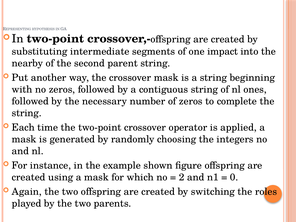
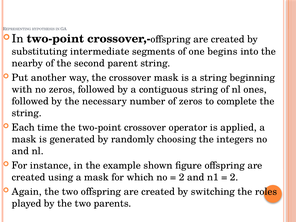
impact: impact -> begins (223, 51)
0: 0 -> 2 (234, 177)
